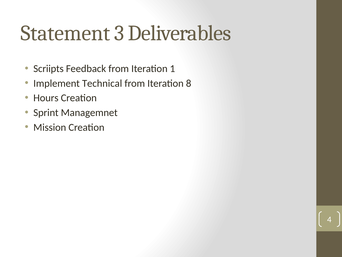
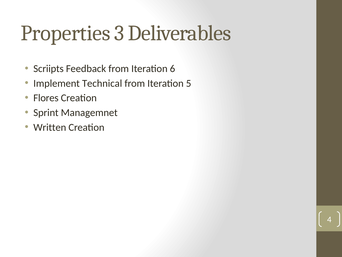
Statement: Statement -> Properties (65, 33)
1: 1 -> 6 (173, 69)
8: 8 -> 5 (189, 83)
Hours: Hours -> Flores (46, 98)
Mission: Mission -> Written (50, 127)
